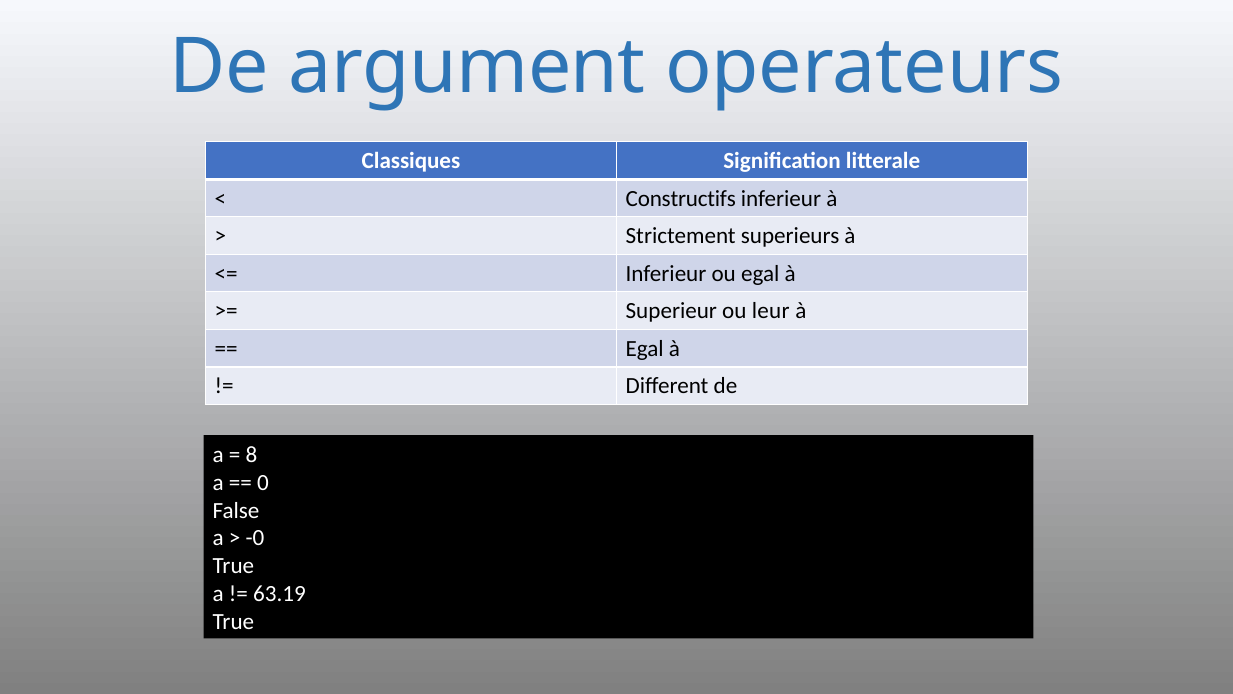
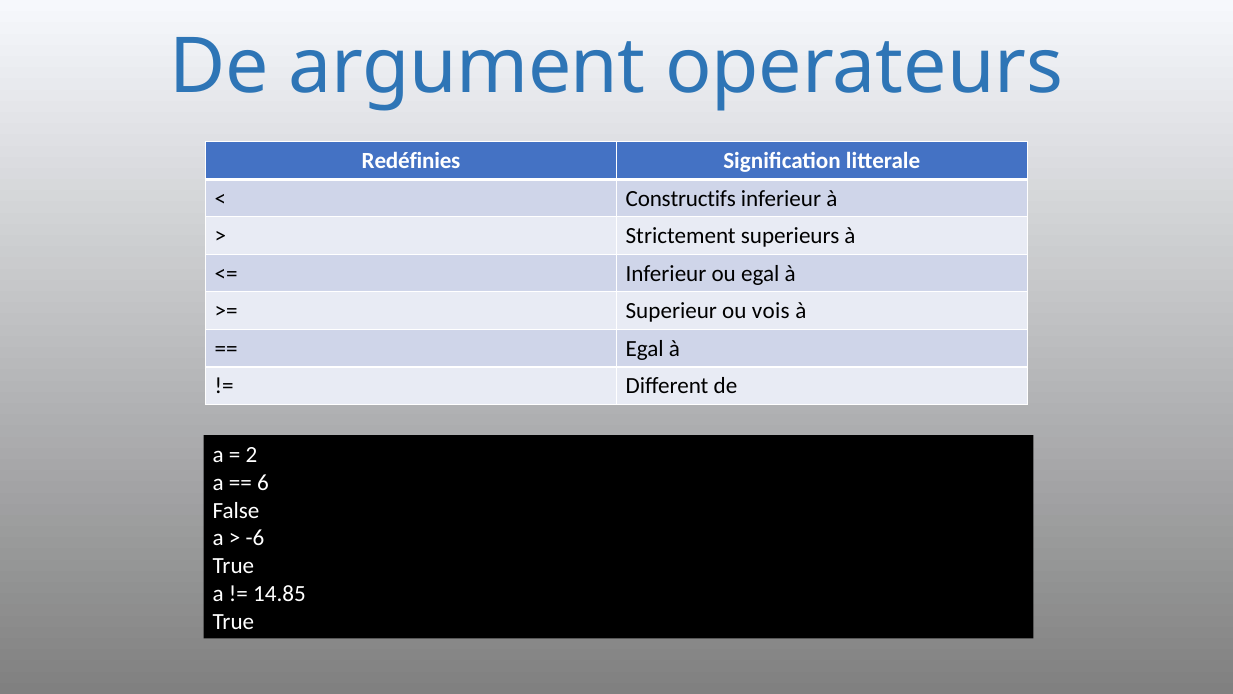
Classiques: Classiques -> Redéfinies (411, 161)
leur: leur -> vois (771, 311)
8: 8 -> 2 (251, 455)
0: 0 -> 6 (263, 483)
-0: -0 -> -6 (255, 538)
63.19: 63.19 -> 14.85 (279, 593)
